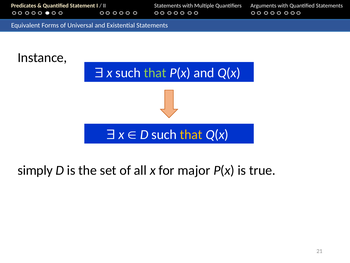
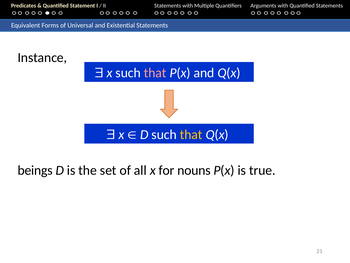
that colour: light green -> pink (155, 73)
simply: simply -> beings (35, 170)
major: major -> nouns (194, 170)
